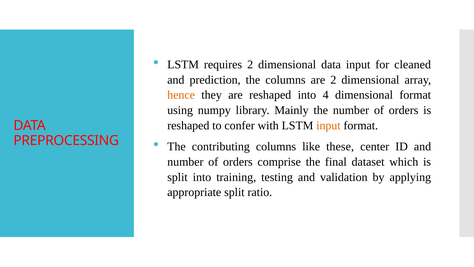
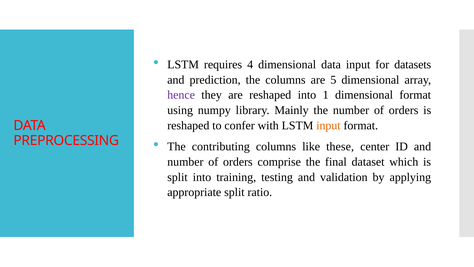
requires 2: 2 -> 4 (250, 64)
cleaned: cleaned -> datasets (413, 64)
are 2: 2 -> 5 (333, 80)
hence colour: orange -> purple (181, 95)
4: 4 -> 1 (326, 95)
